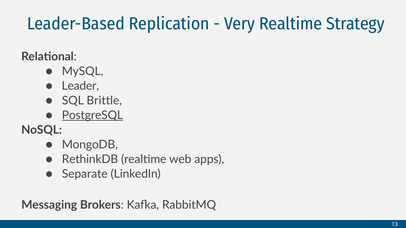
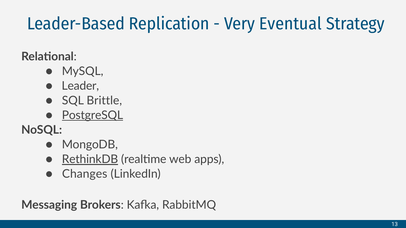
Very Realtime: Realtime -> Eventual (290, 24)
RethinkDB underline: none -> present (90, 160)
Separate: Separate -> Changes (85, 174)
